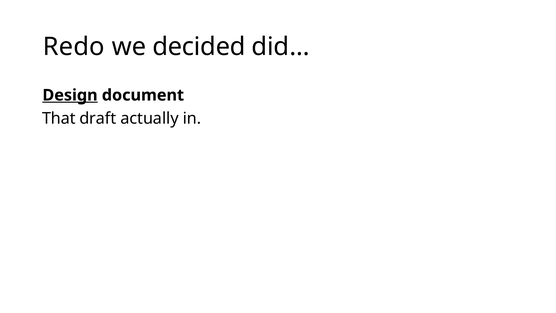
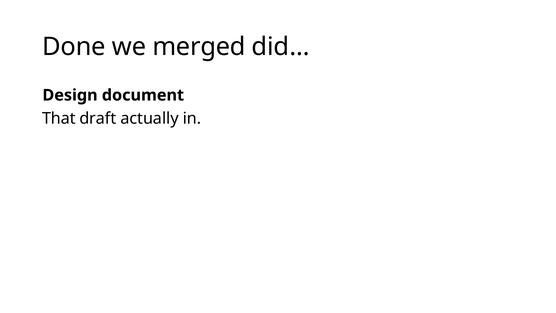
Redo: Redo -> Done (74, 47)
decided: decided -> merged (199, 47)
Design underline: present -> none (70, 95)
